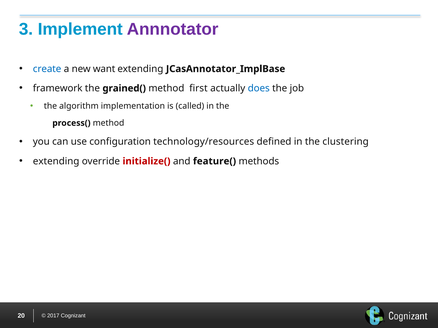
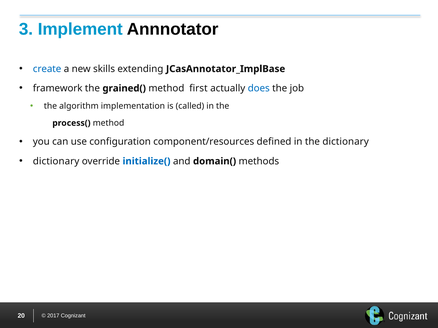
Annnotator colour: purple -> black (173, 29)
want: want -> skills (104, 69)
technology/resources: technology/resources -> component/resources (204, 142)
the clustering: clustering -> dictionary (346, 142)
extending: extending -> dictionary (56, 161)
initialize( colour: red -> blue (147, 161)
feature(: feature( -> domain( (215, 161)
